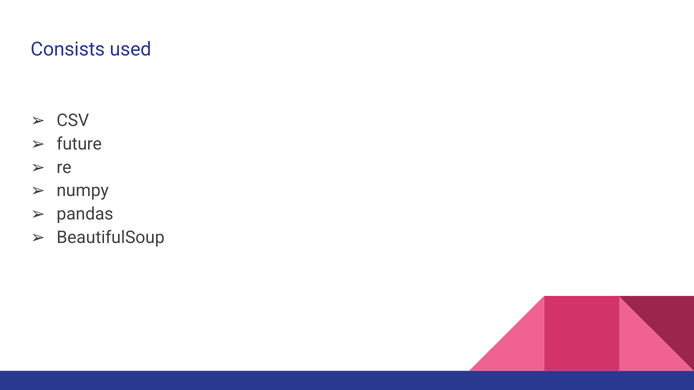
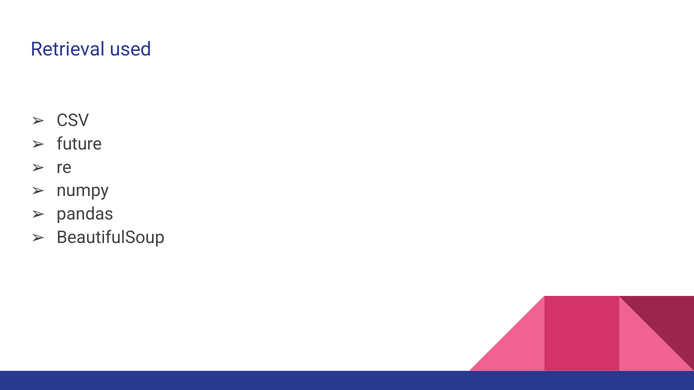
Consists: Consists -> Retrieval (68, 50)
